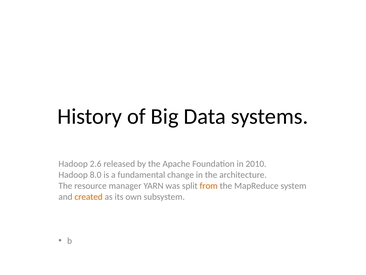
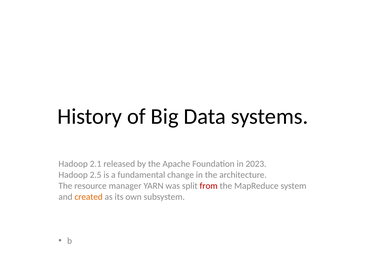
2.6: 2.6 -> 2.1 (96, 163)
2010: 2010 -> 2023 (256, 163)
8.0: 8.0 -> 2.5 (96, 174)
from colour: orange -> red (209, 185)
